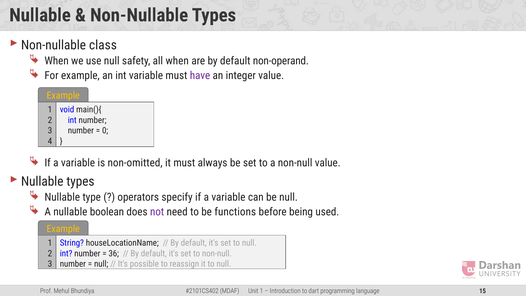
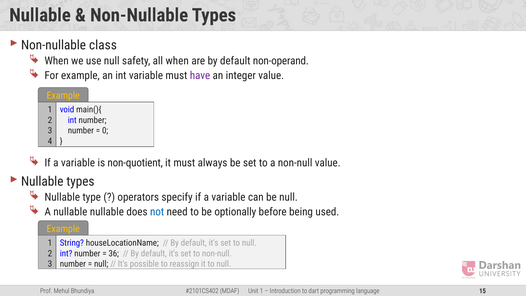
non-omitted: non-omitted -> non-quotient (135, 163)
nullable boolean: boolean -> nullable (107, 212)
not colour: purple -> blue (157, 212)
functions: functions -> optionally (235, 212)
